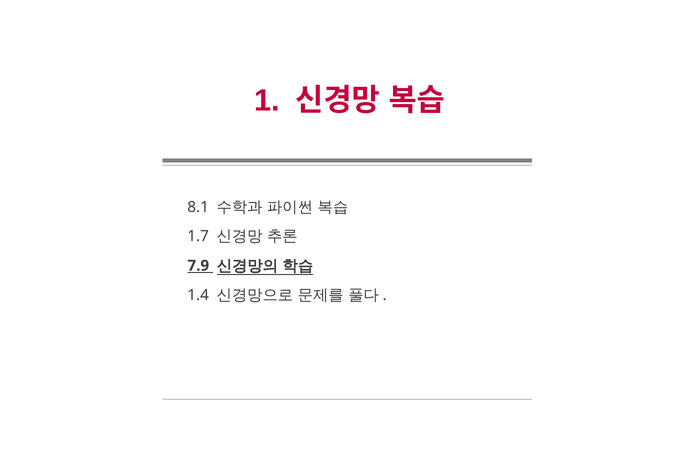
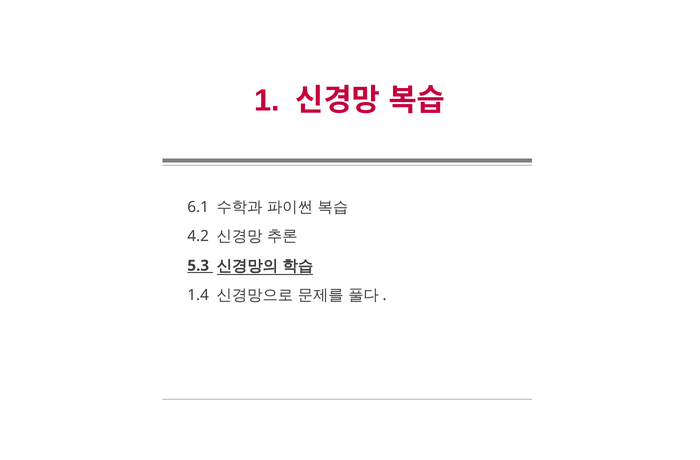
8.1: 8.1 -> 6.1 (198, 207)
1.7: 1.7 -> 4.2 (198, 236)
7.9: 7.9 -> 5.3 (198, 266)
